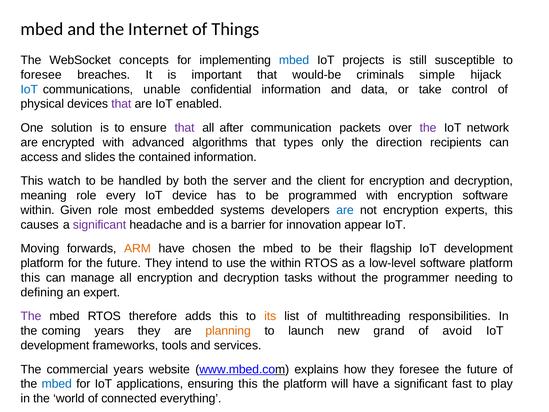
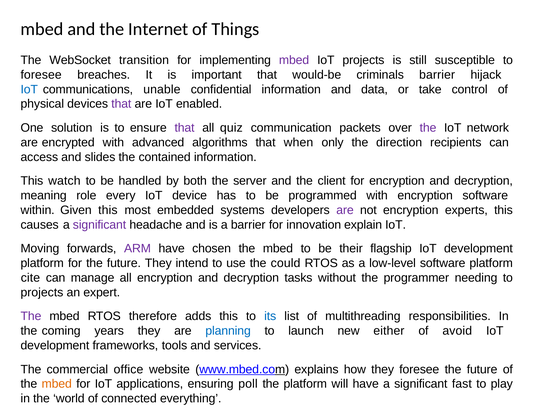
concepts: concepts -> transition (144, 60)
mbed colour: blue -> purple (294, 60)
criminals simple: simple -> barrier (437, 75)
after: after -> quiz (231, 128)
types: types -> when (298, 142)
Given role: role -> this (108, 210)
are colour: blue -> purple (345, 210)
appear: appear -> explain (363, 225)
ARM colour: orange -> purple (137, 248)
the within: within -> could (286, 263)
this: this -> cite (30, 278)
defining: defining -> projects (42, 292)
its colour: orange -> blue (270, 316)
planning colour: orange -> blue (228, 331)
grand: grand -> either (389, 331)
commercial years: years -> office (128, 369)
mbed colour: blue -> orange (57, 384)
ensuring this: this -> poll (248, 384)
